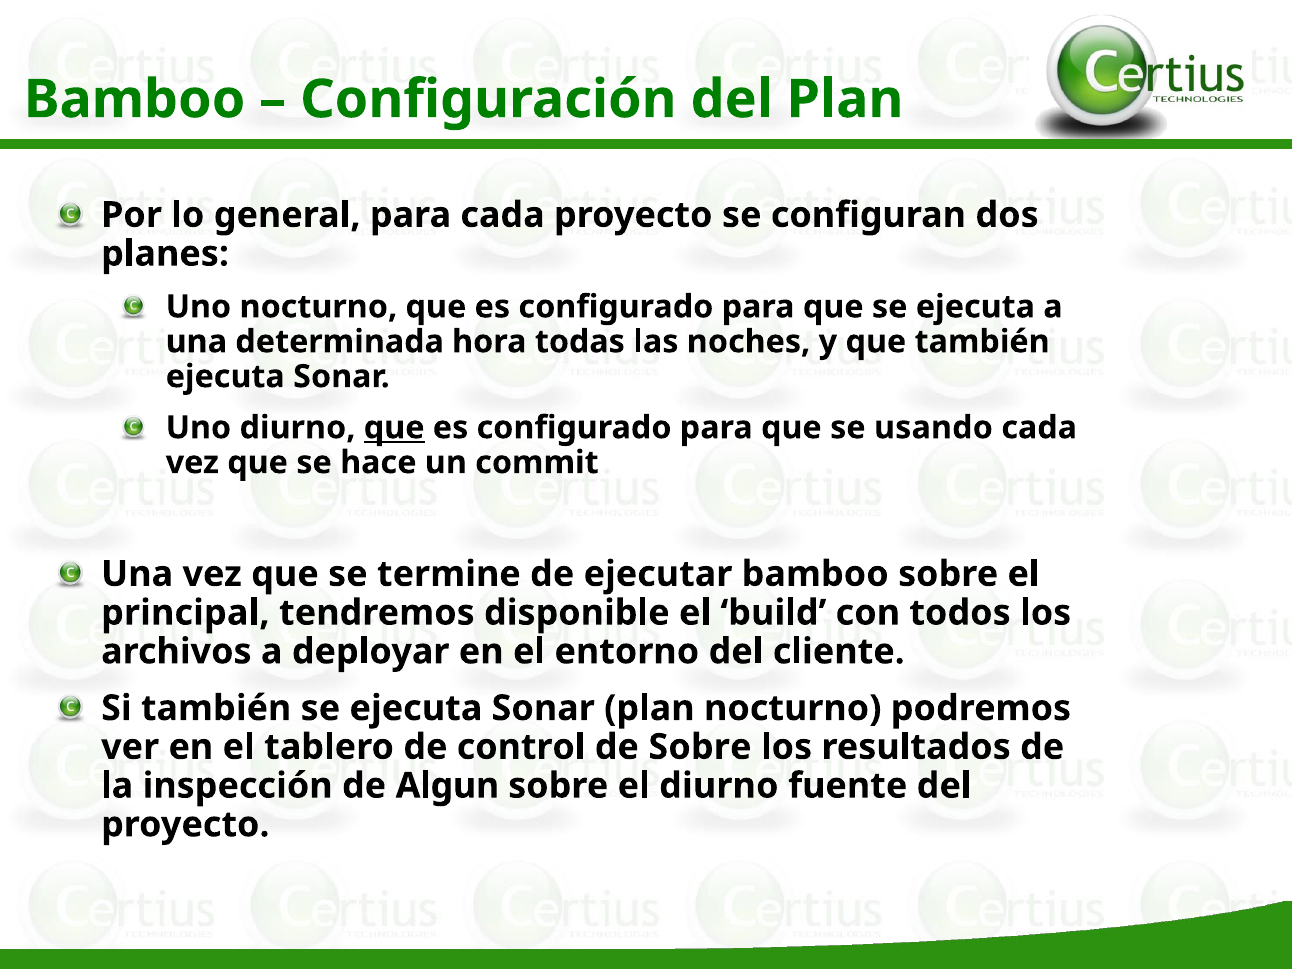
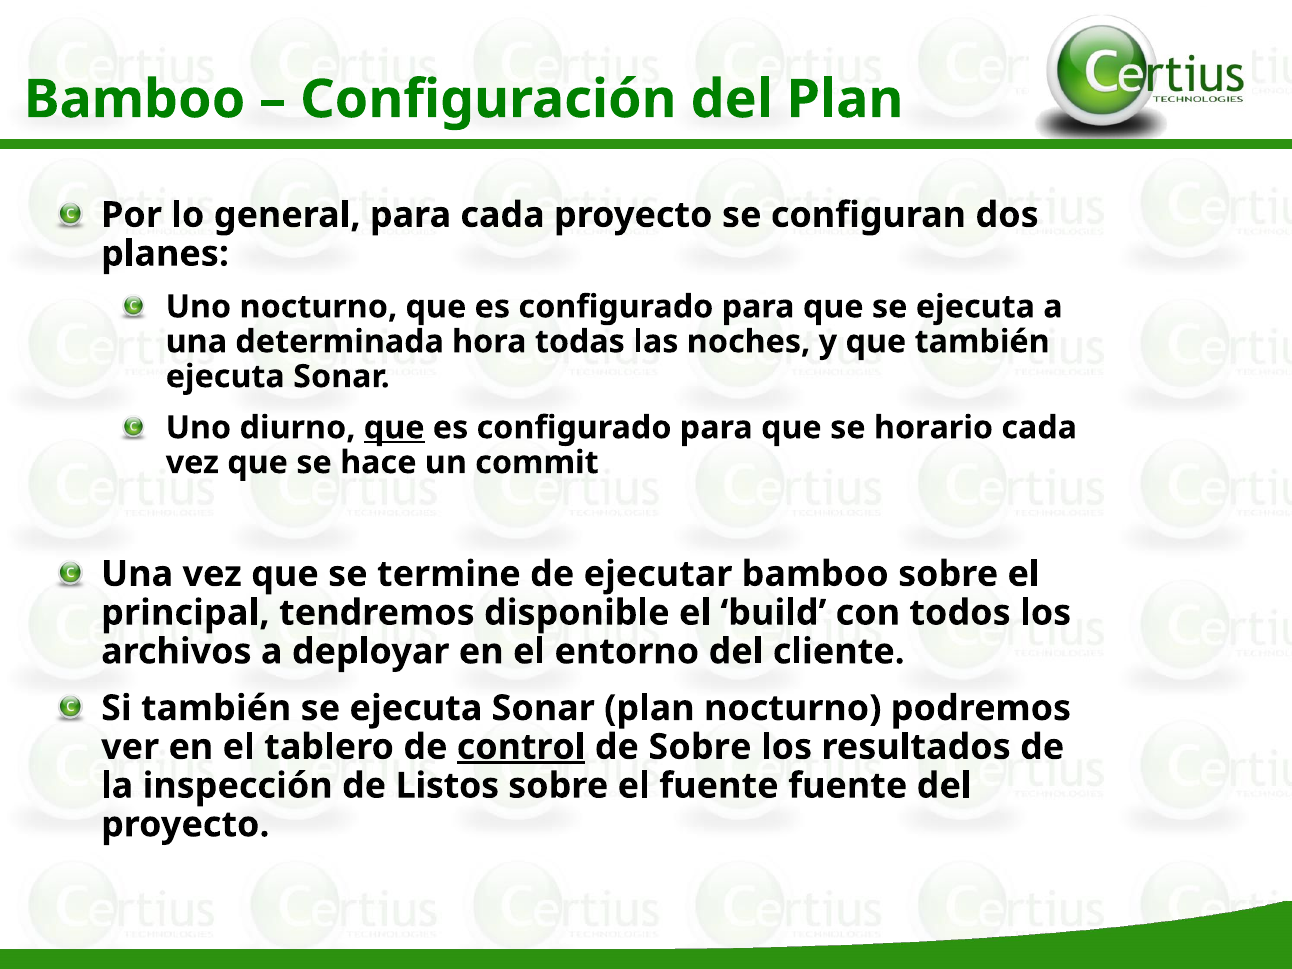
usando: usando -> horario (934, 428)
control underline: none -> present (521, 747)
Algun: Algun -> Listos (447, 786)
el diurno: diurno -> fuente (719, 786)
